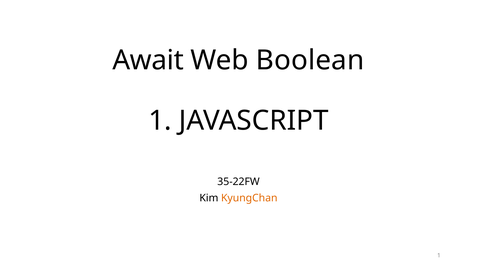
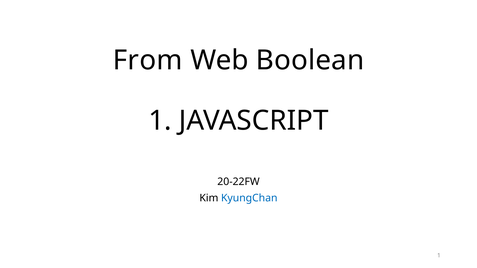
Await: Await -> From (148, 61)
35-22FW: 35-22FW -> 20-22FW (238, 182)
KyungChan colour: orange -> blue (249, 198)
